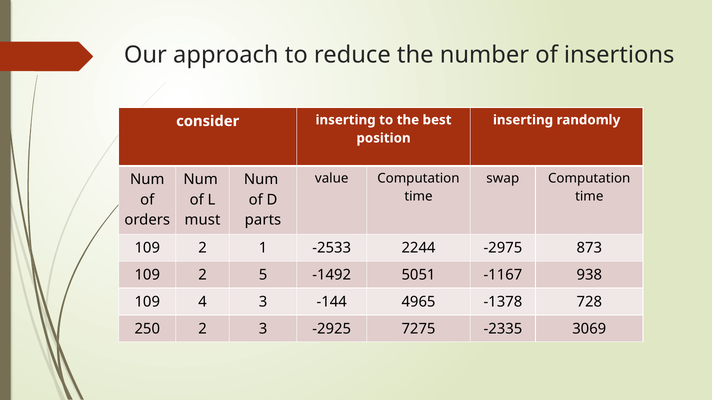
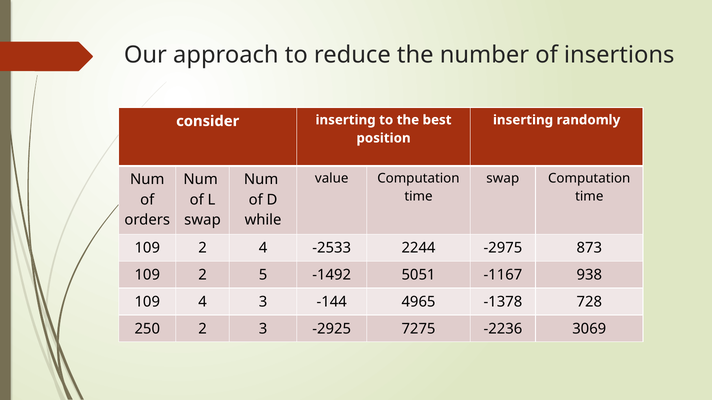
must: must -> swap (203, 220)
parts: parts -> while (263, 220)
2 1: 1 -> 4 (263, 248)
-2335: -2335 -> -2236 (503, 329)
